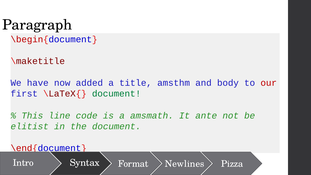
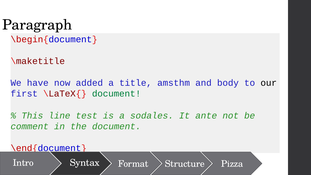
our colour: red -> black (269, 83)
code: code -> test (87, 115)
amsmath: amsmath -> sodales (152, 115)
elitist: elitist -> comment (30, 126)
Newlines: Newlines -> Structure (185, 164)
